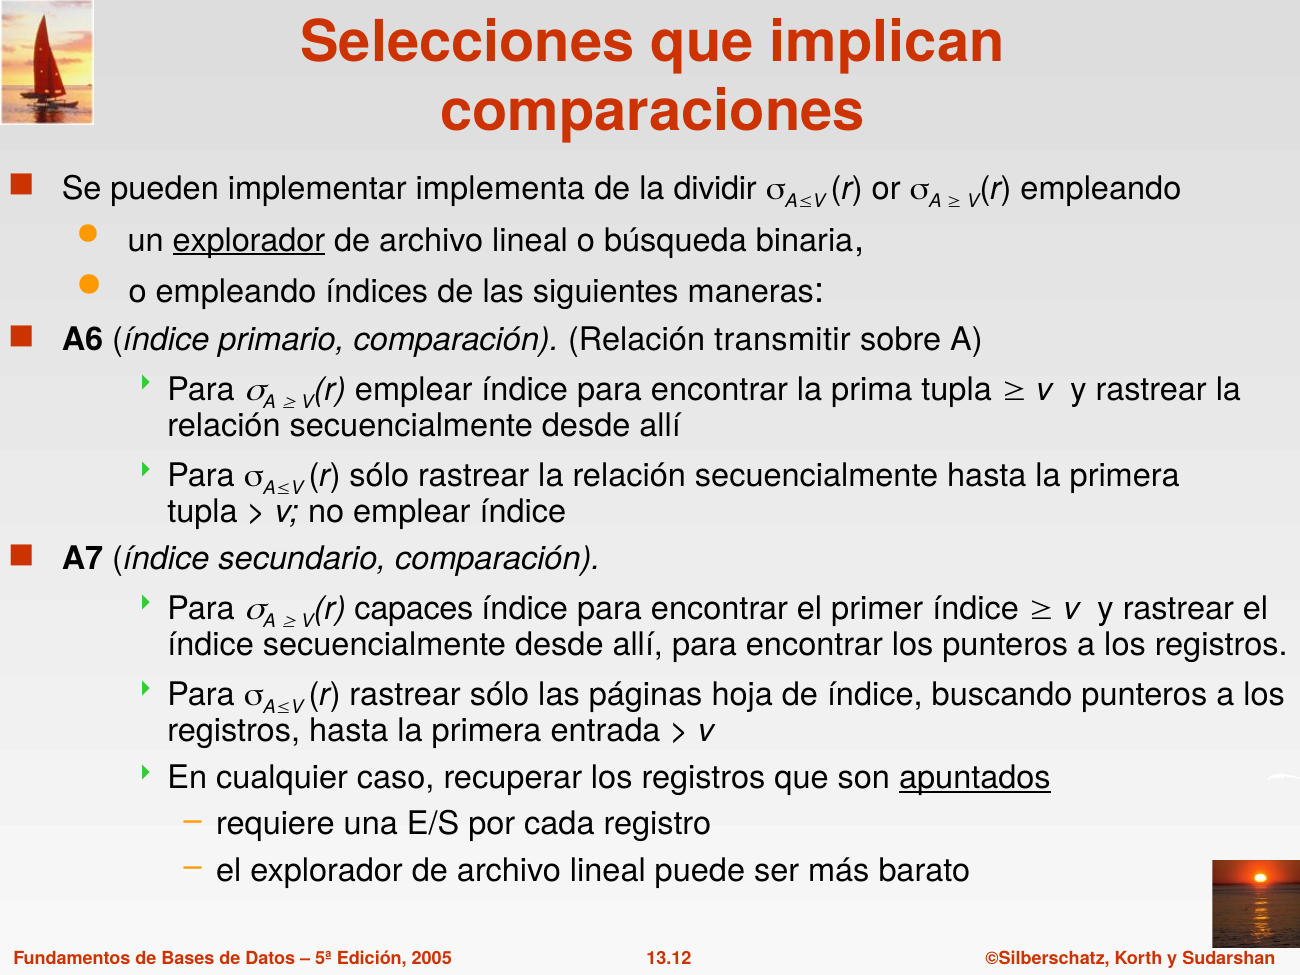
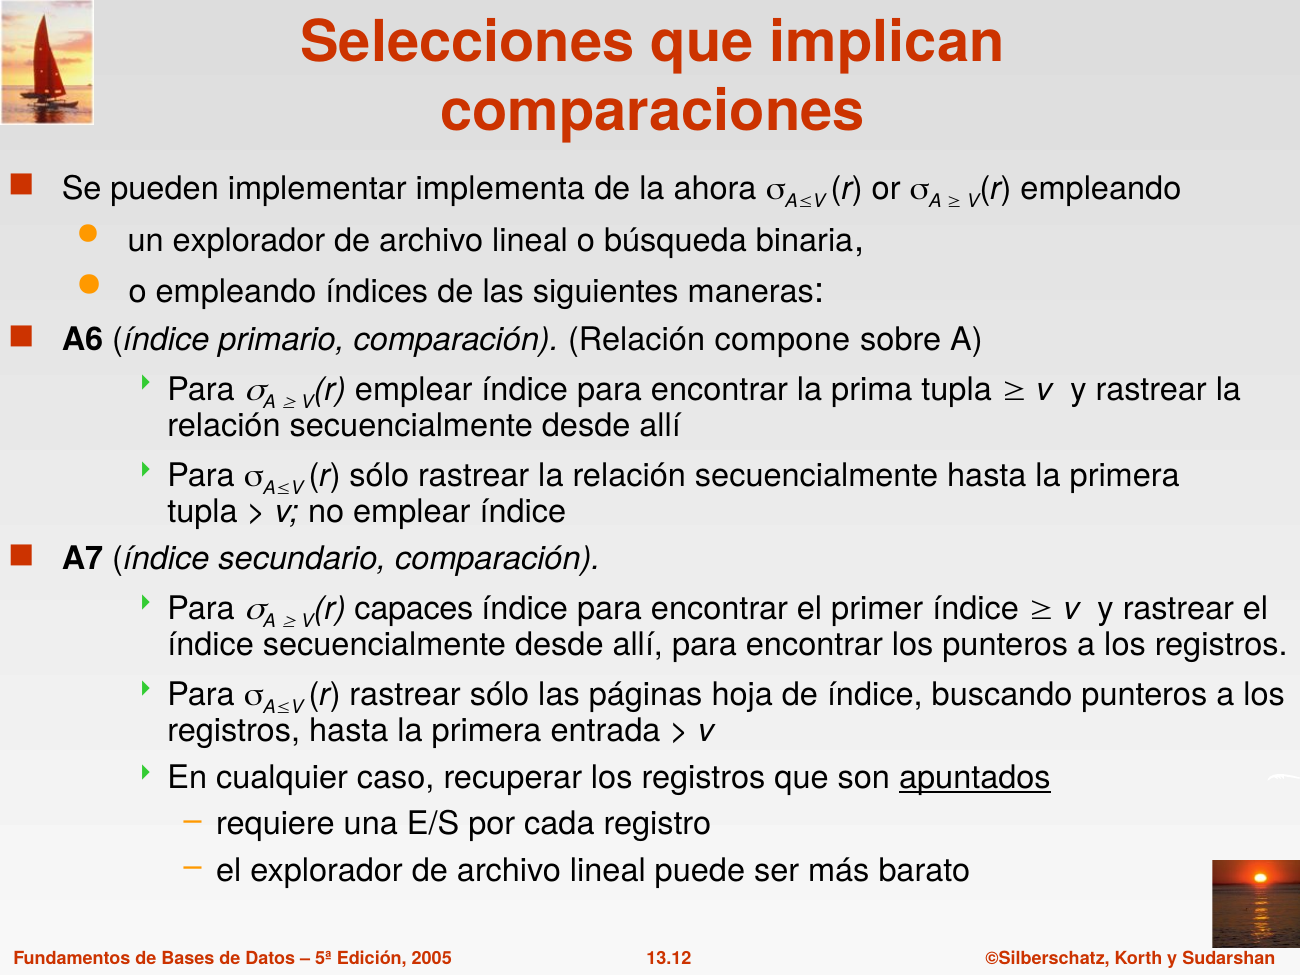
dividir: dividir -> ahora (715, 189)
explorador underline: present -> none (249, 240)
transmitir: transmitir -> compone (782, 339)
